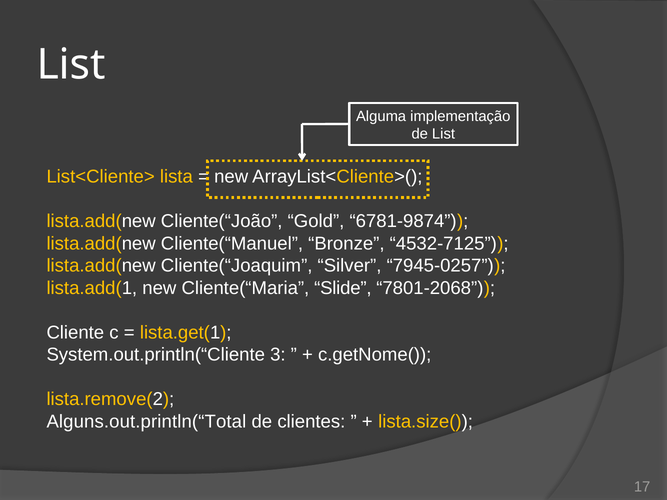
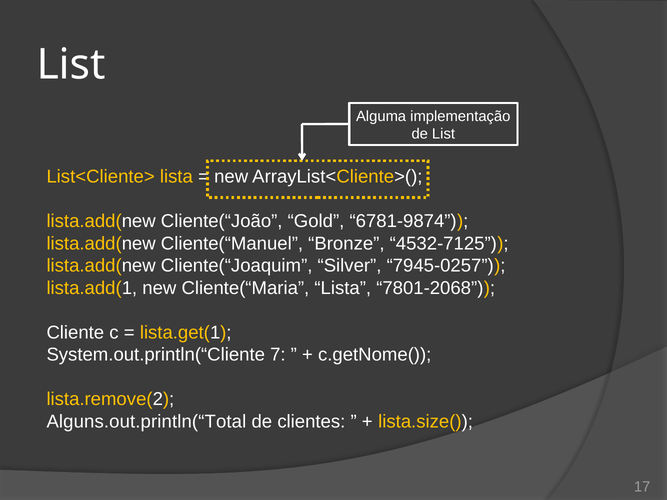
Cliente(“Maria Slide: Slide -> Lista (343, 288)
3: 3 -> 7 (278, 355)
